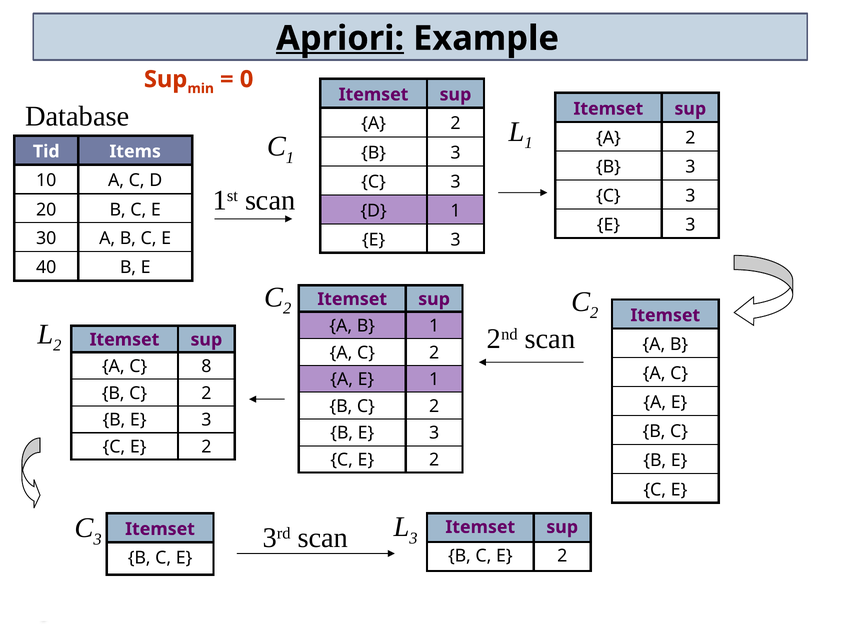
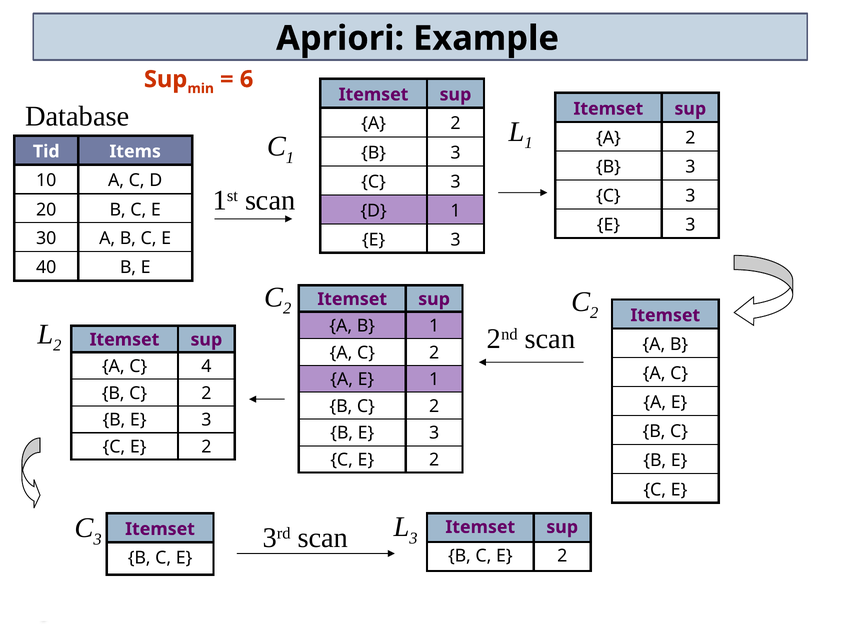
Apriori underline: present -> none (340, 38)
0: 0 -> 6 (247, 79)
8: 8 -> 4 (206, 366)
